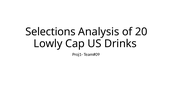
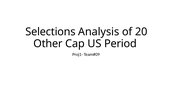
Lowly: Lowly -> Other (48, 43)
Drinks: Drinks -> Period (120, 43)
